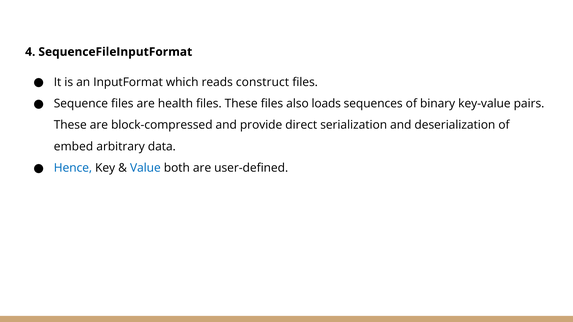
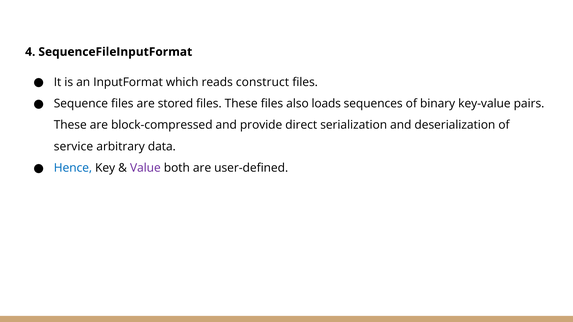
health: health -> stored (176, 104)
embed: embed -> service (73, 147)
Value colour: blue -> purple (145, 168)
